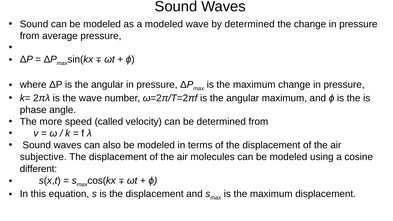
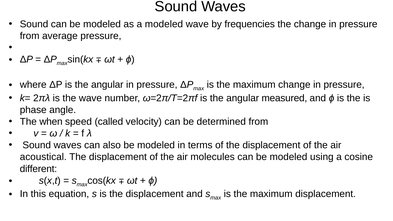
by determined: determined -> frequencies (250, 24)
angular maximum: maximum -> measured (284, 98)
more: more -> when (51, 122)
subjective: subjective -> acoustical (43, 157)
